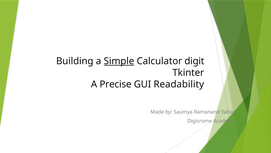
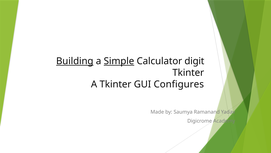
Building underline: none -> present (75, 61)
A Precise: Precise -> Tkinter (115, 84)
Readability: Readability -> Configures (179, 84)
